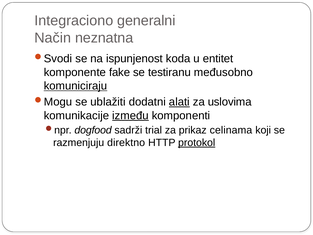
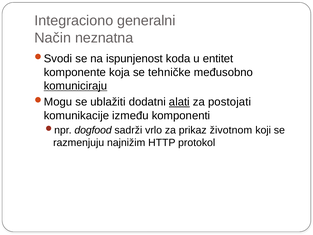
fake: fake -> koja (119, 72)
testiranu: testiranu -> tehničke (169, 72)
uslovima: uslovima -> postojati (230, 102)
između underline: present -> none (130, 115)
trial: trial -> vrlo (154, 130)
celinama: celinama -> životnom (231, 130)
direktno: direktno -> najnižim (126, 143)
protokol underline: present -> none (197, 143)
